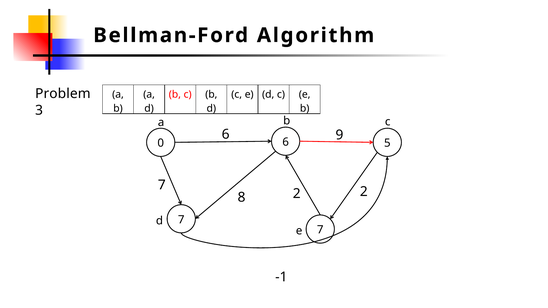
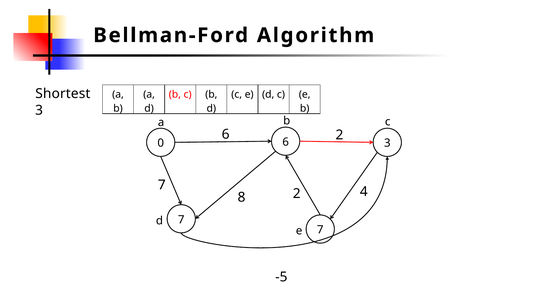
Problem: Problem -> Shortest (63, 94)
6 9: 9 -> 2 (339, 135)
6 5: 5 -> 3 (387, 143)
8 2: 2 -> 4 (364, 192)
-1: -1 -> -5 (281, 277)
